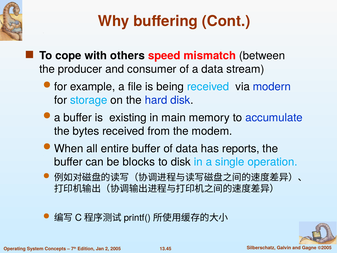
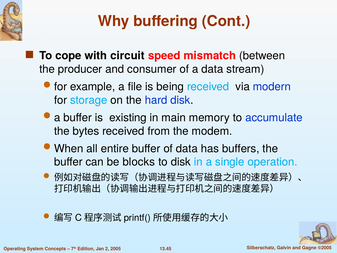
others: others -> circuit (128, 56)
reports: reports -> buffers (241, 148)
